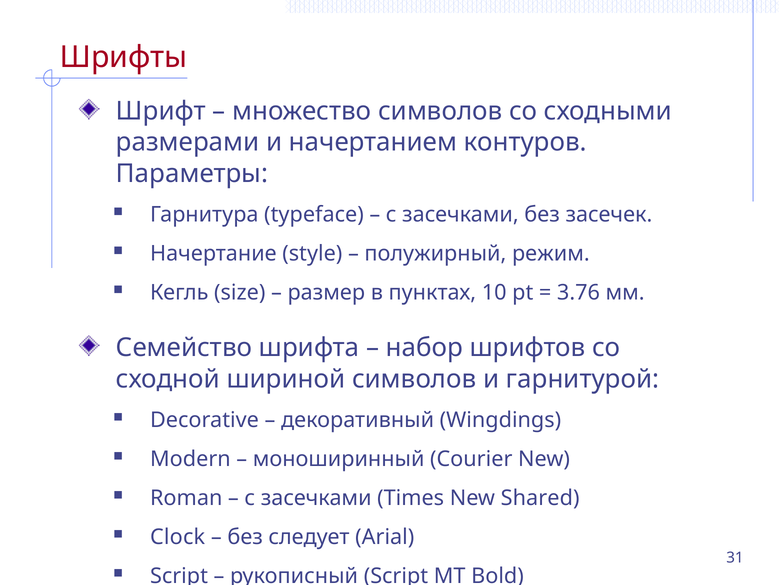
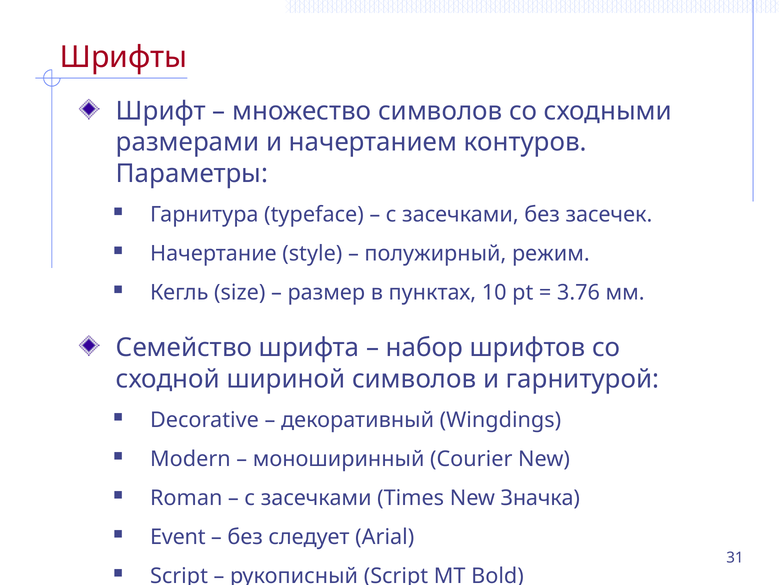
Shared: Shared -> Значка (540, 498)
Clock: Clock -> Event (178, 537)
